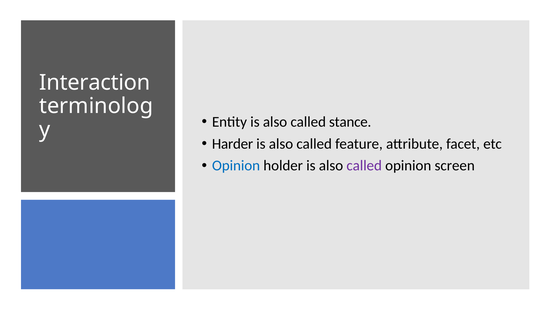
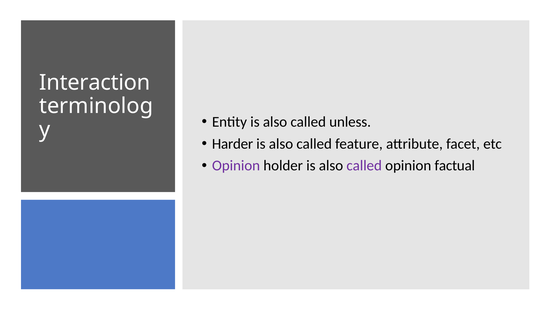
stance: stance -> unless (350, 122)
Opinion colour: blue -> purple (236, 165)
screen: screen -> factual (455, 165)
